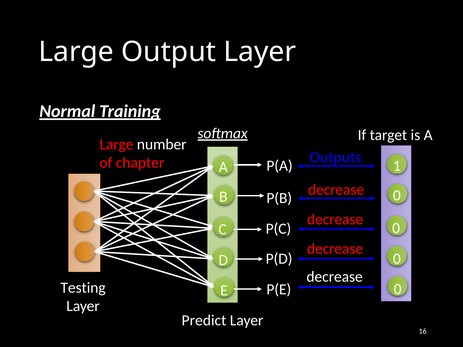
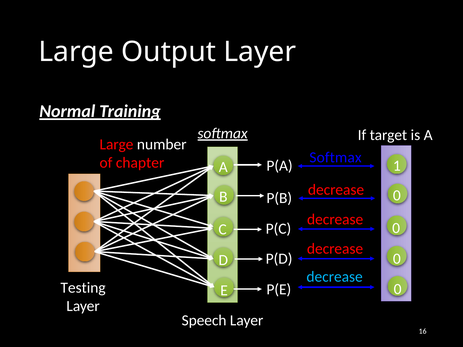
Outputs: Outputs -> Softmax (336, 157)
decrease colour: white -> light blue (335, 277)
Predict: Predict -> Speech (204, 321)
